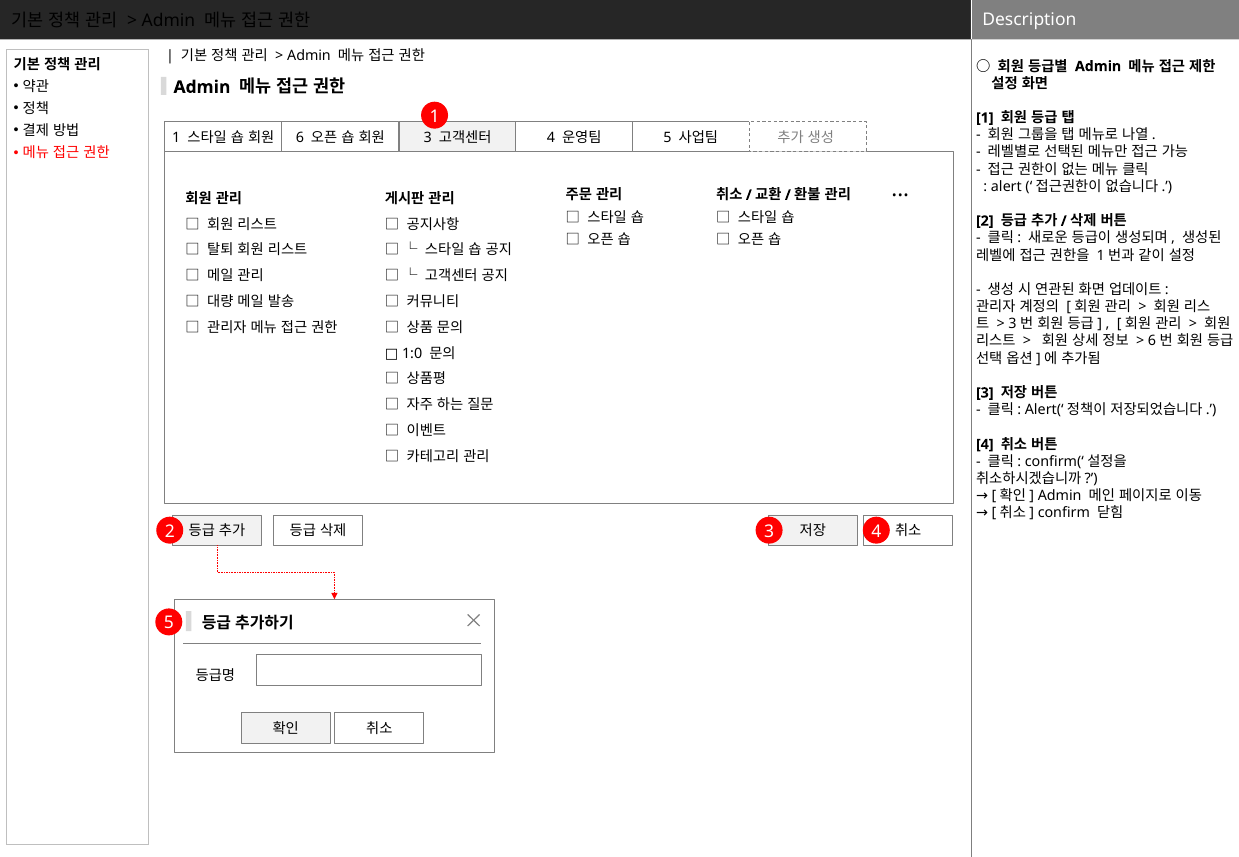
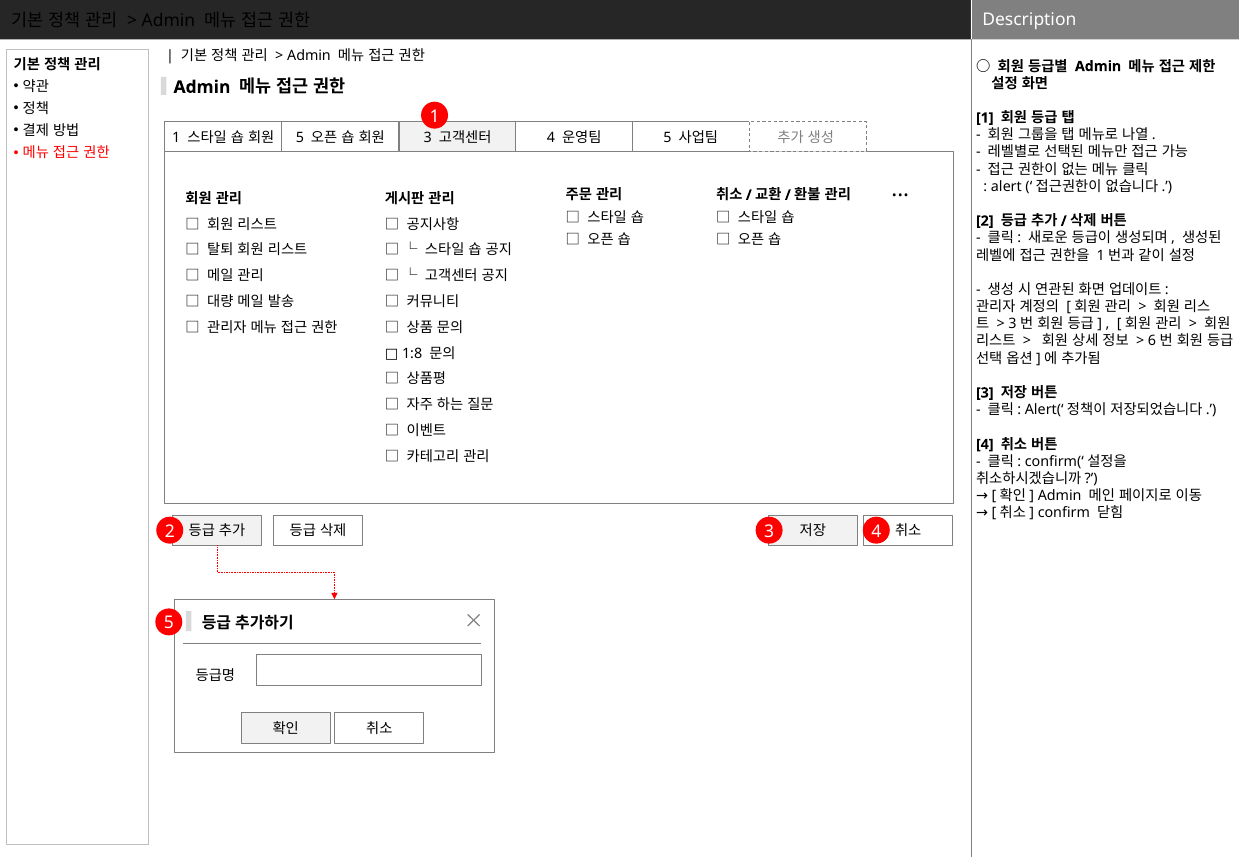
6: 6 -> 5 (300, 138)
1:0: 1:0 -> 1:8 (412, 354)
